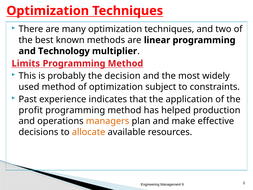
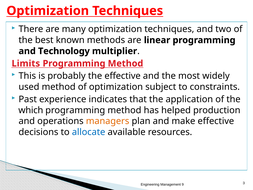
the decision: decision -> effective (123, 76)
profit: profit -> which (31, 110)
allocate colour: orange -> blue (89, 132)
